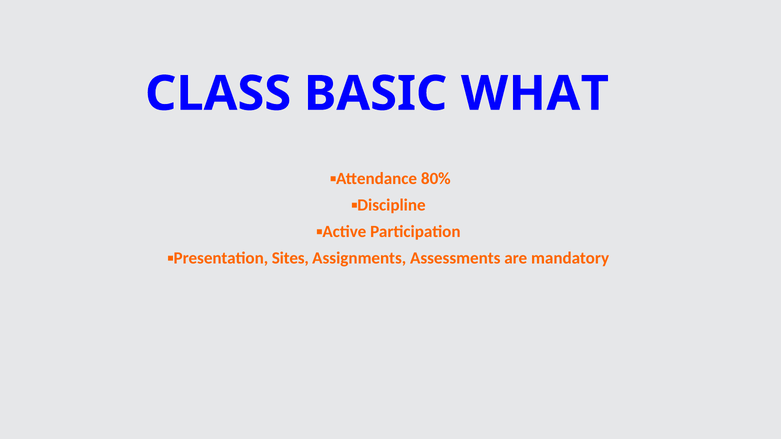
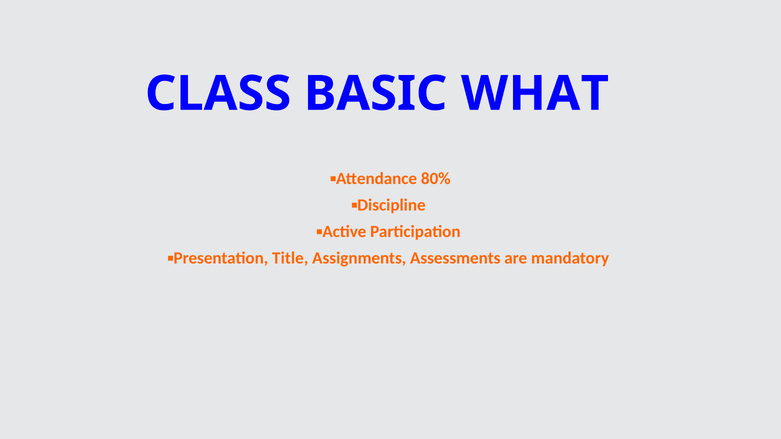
Sites: Sites -> Title (290, 258)
